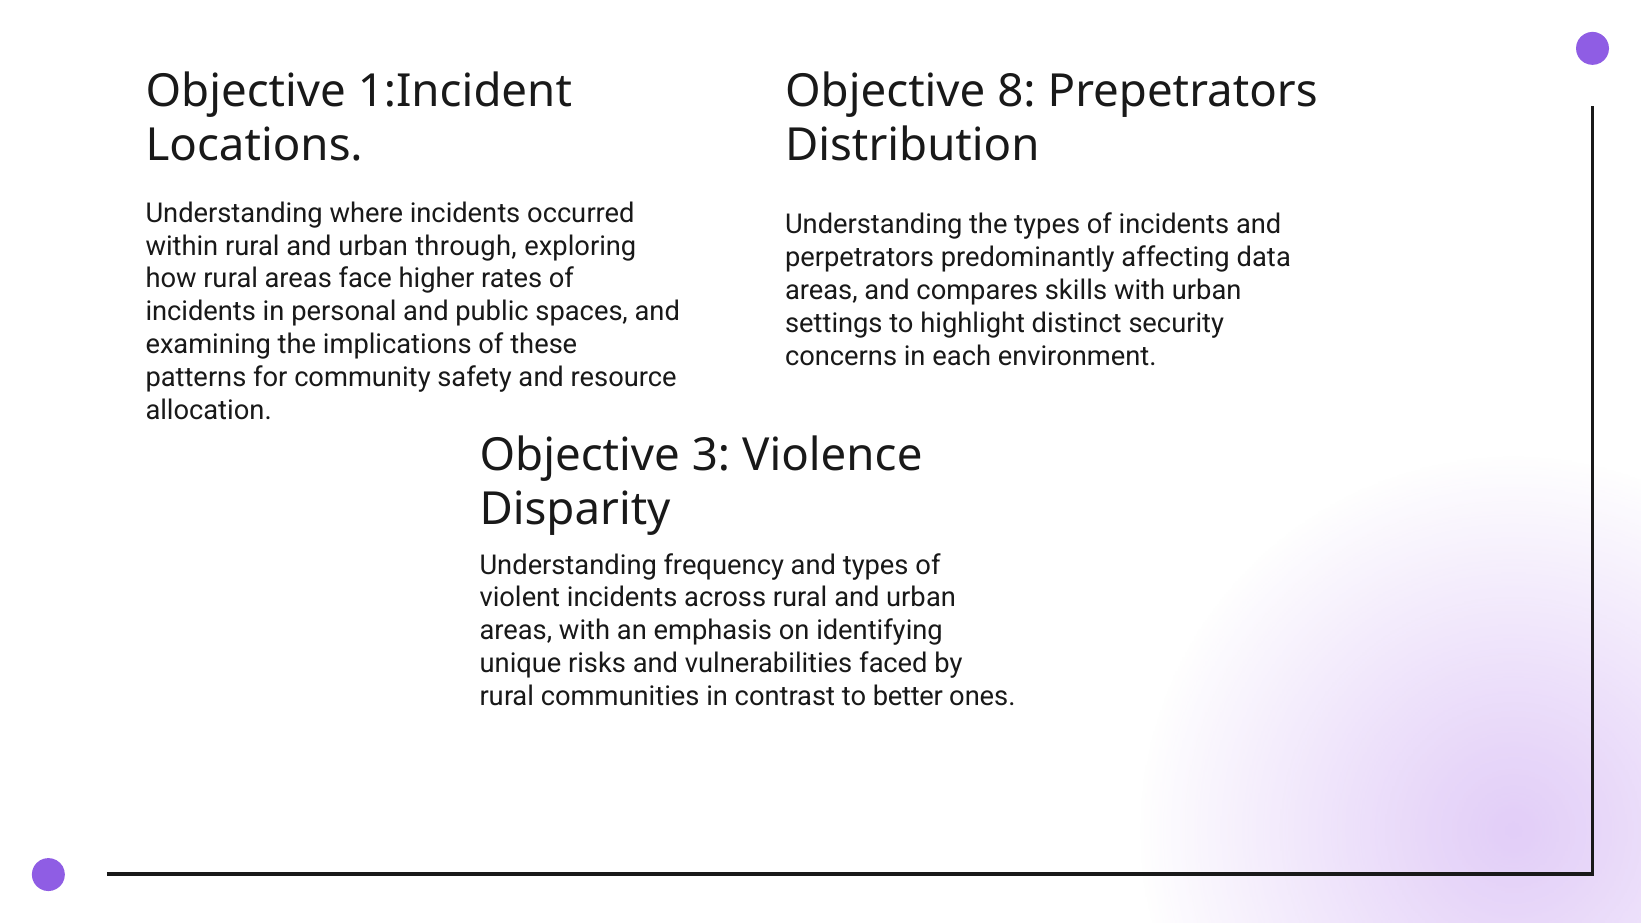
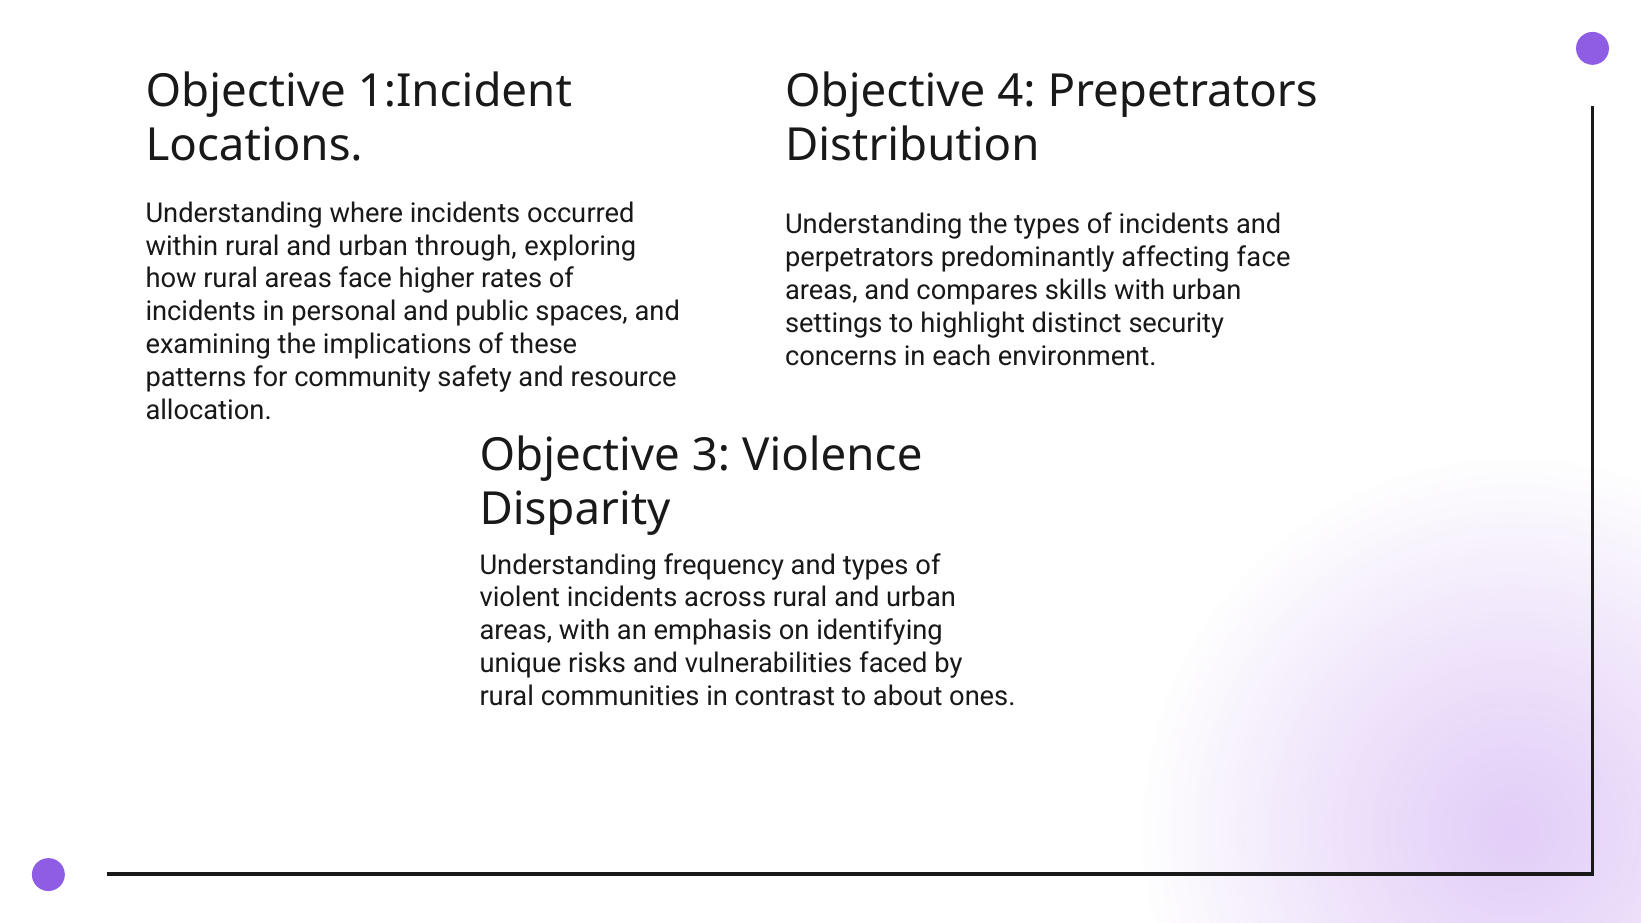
8: 8 -> 4 (1017, 91)
affecting data: data -> face (1264, 258)
better: better -> about (908, 696)
